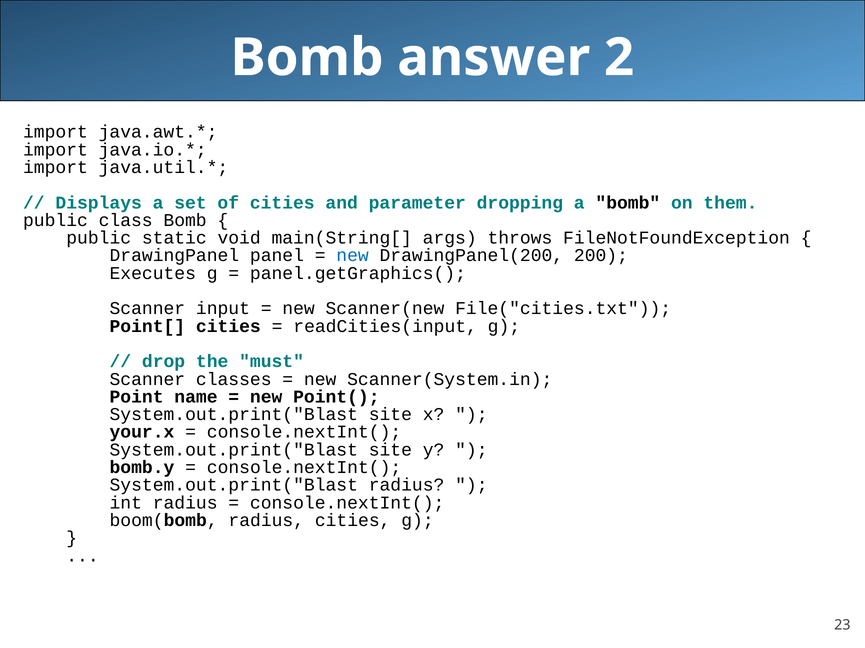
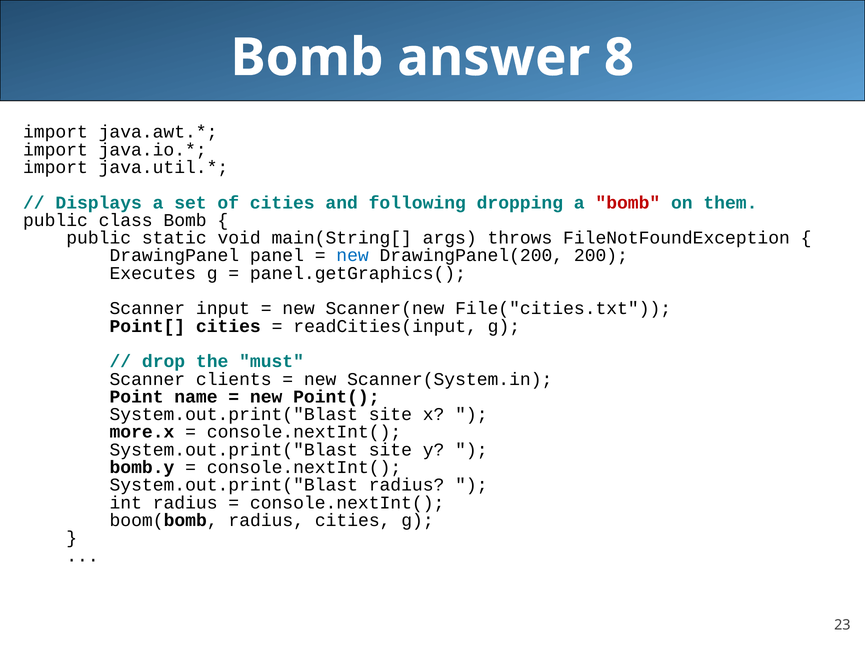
2: 2 -> 8 (619, 58)
parameter: parameter -> following (417, 203)
bomb colour: black -> red (628, 203)
classes: classes -> clients (234, 380)
your.x: your.x -> more.x (142, 433)
